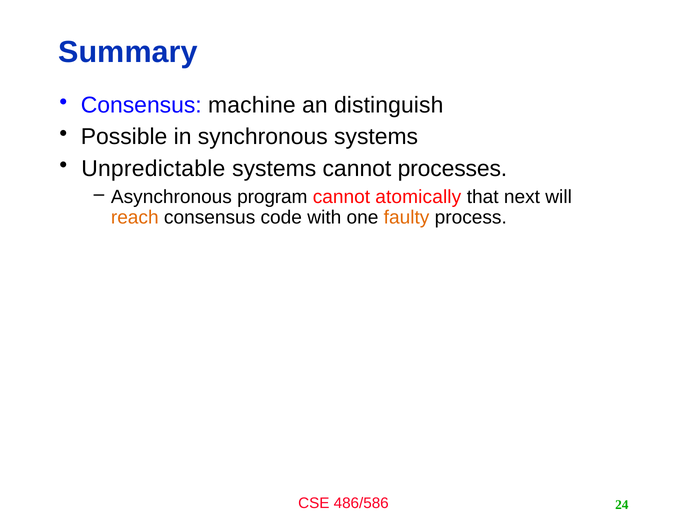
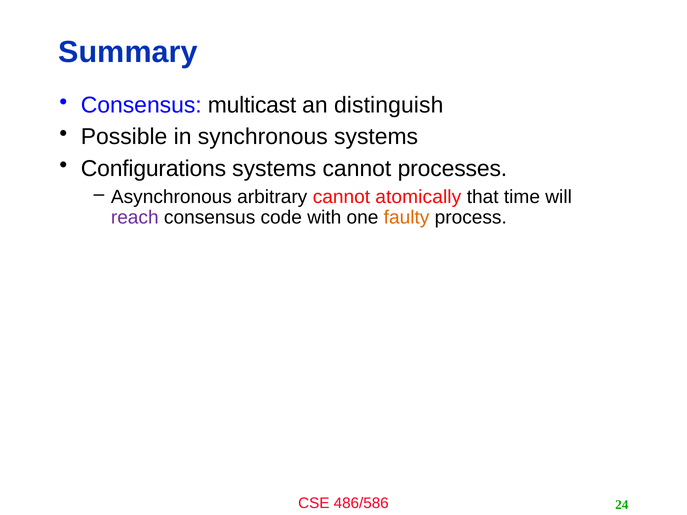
machine: machine -> multicast (252, 105)
Unpredictable: Unpredictable -> Configurations (153, 169)
program: program -> arbitrary (272, 197)
next: next -> time (522, 197)
reach colour: orange -> purple (135, 218)
